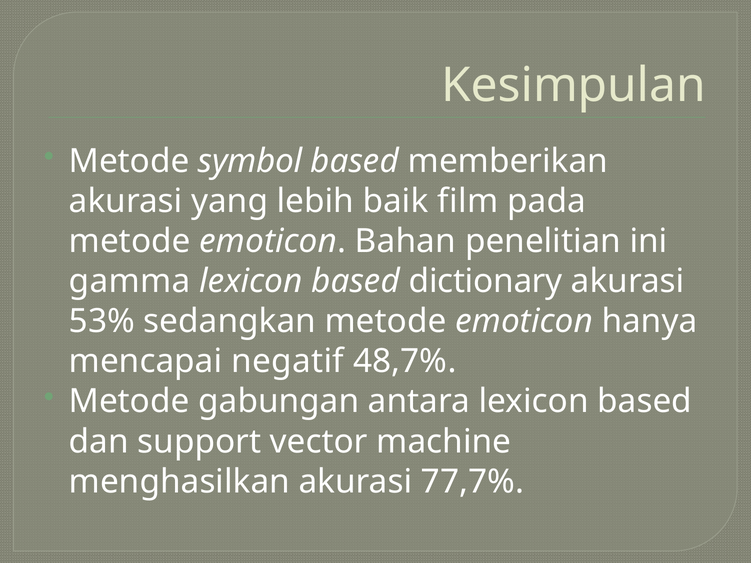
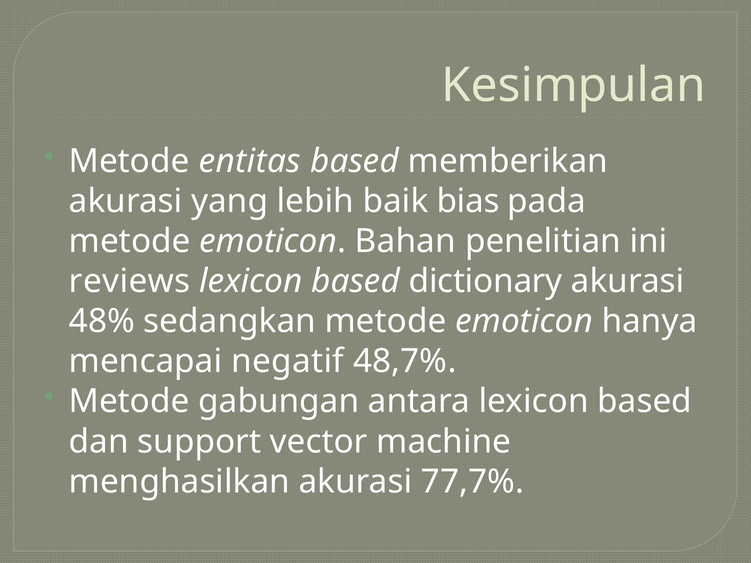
symbol: symbol -> entitas (250, 161)
film: film -> bias (468, 201)
gamma: gamma -> reviews (130, 281)
53%: 53% -> 48% (102, 322)
